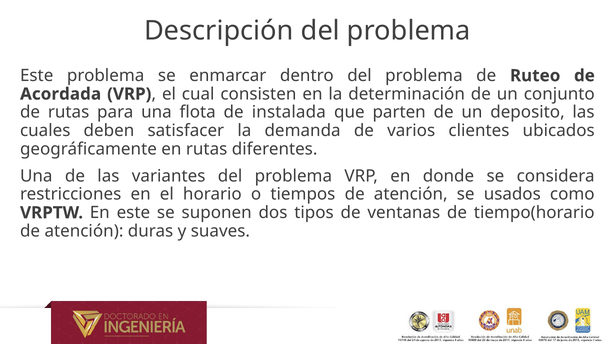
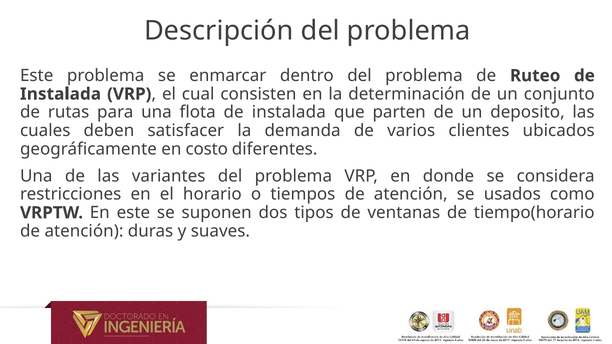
Acordada: Acordada -> Instalada (61, 94)
en rutas: rutas -> costo (207, 149)
